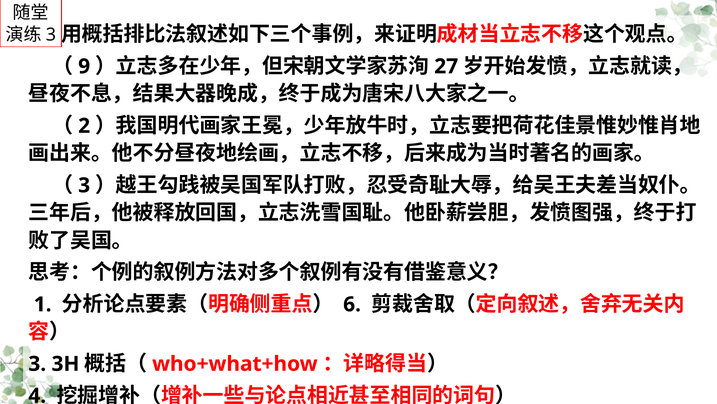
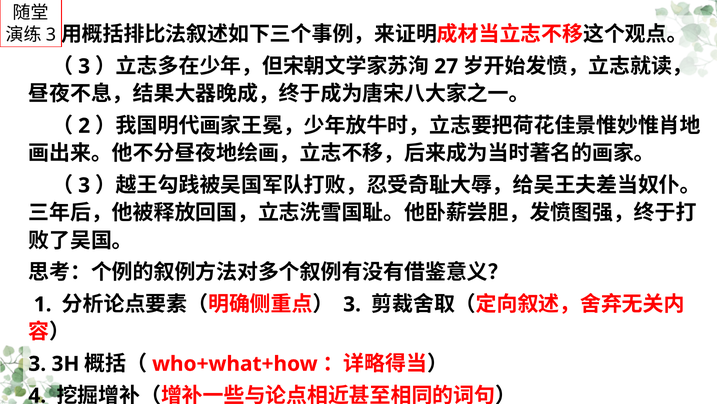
9: 9 -> 3 (84, 66)
6: 6 -> 3 (352, 304)
